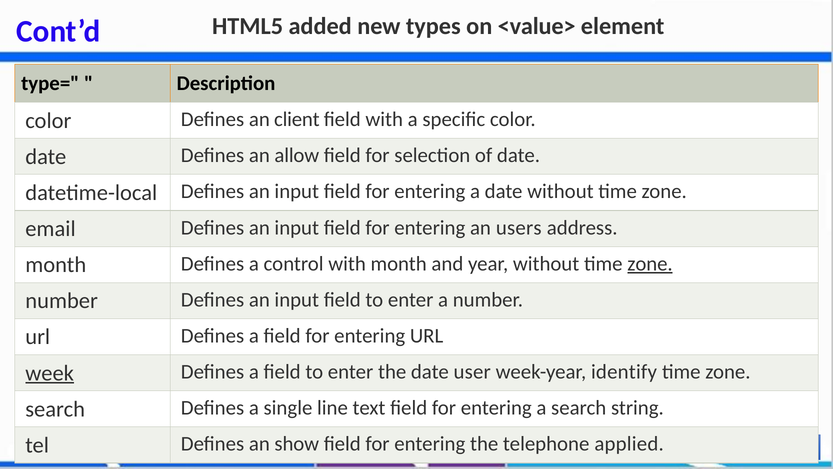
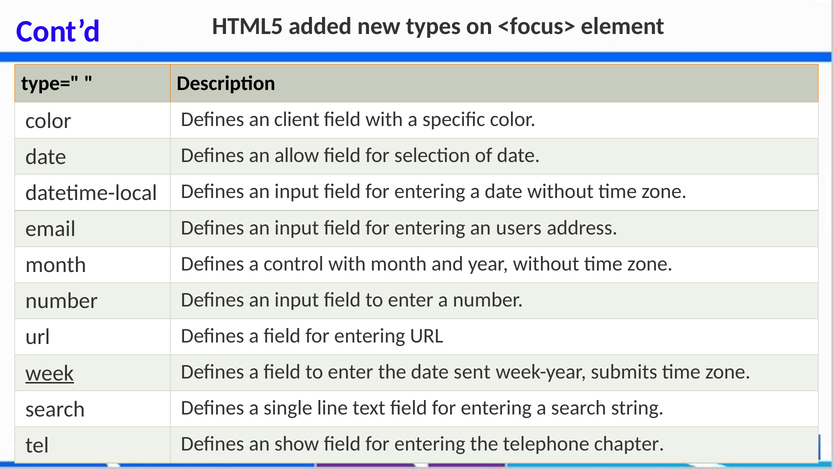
<value>: <value> -> <focus> (537, 26)
zone underline: present -> none (650, 263)
user: user -> sent (472, 372)
identify: identify -> submits (624, 372)
applied: applied -> chapter (629, 444)
